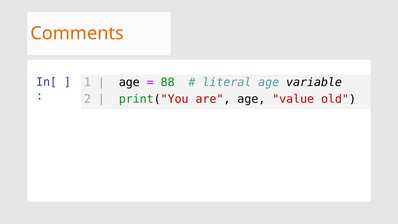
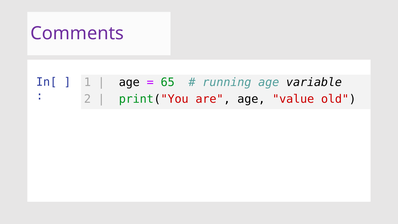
Comments colour: orange -> purple (77, 33)
88: 88 -> 65 (168, 82)
literal: literal -> running (227, 82)
